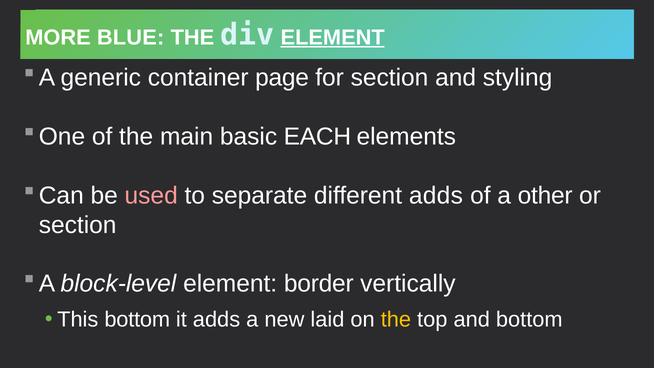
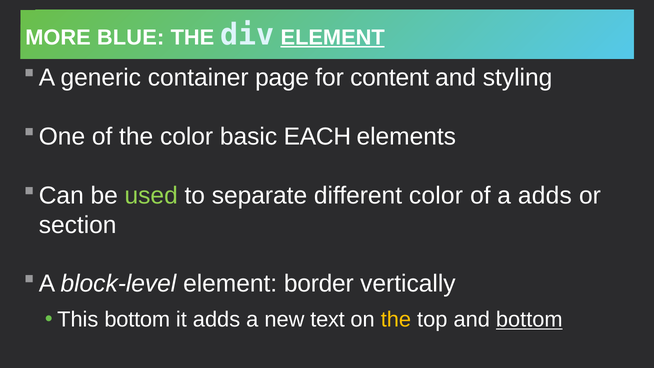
for section: section -> content (390, 78)
the main: main -> color (187, 137)
used colour: pink -> light green (151, 195)
different adds: adds -> color (436, 195)
a other: other -> adds (545, 195)
laid: laid -> text (328, 319)
bottom underline: none -> present (529, 319)
